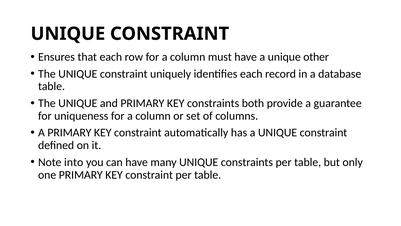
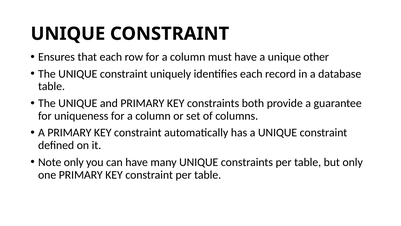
Note into: into -> only (74, 162)
